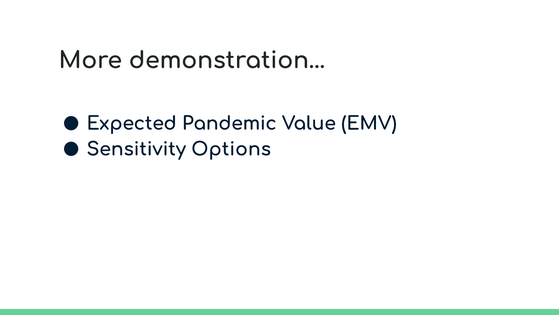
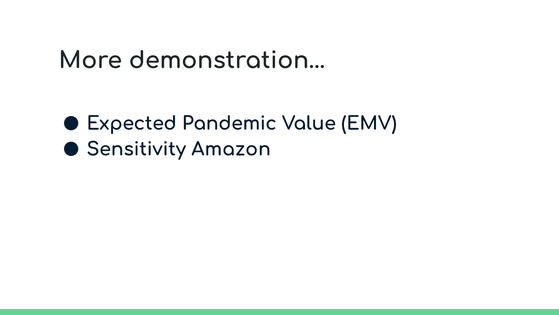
Options: Options -> Amazon (231, 149)
